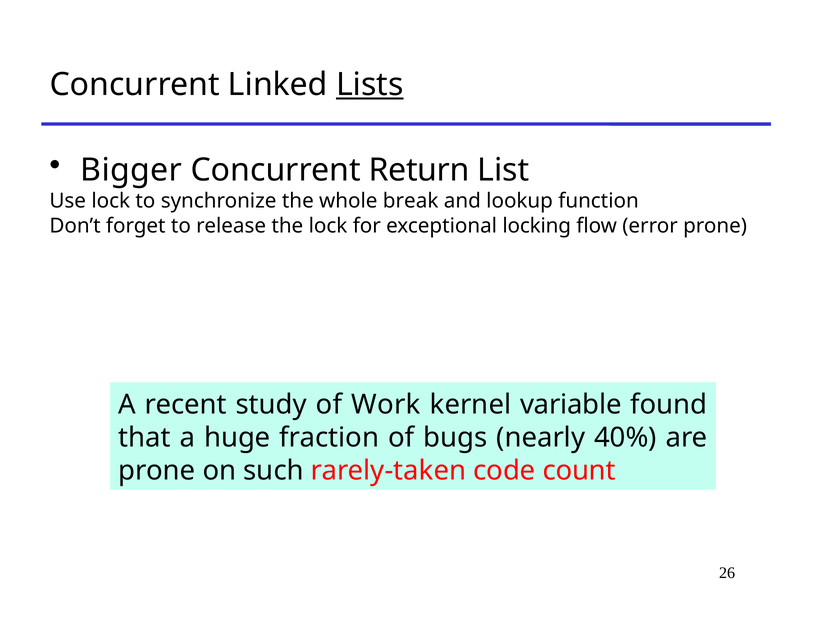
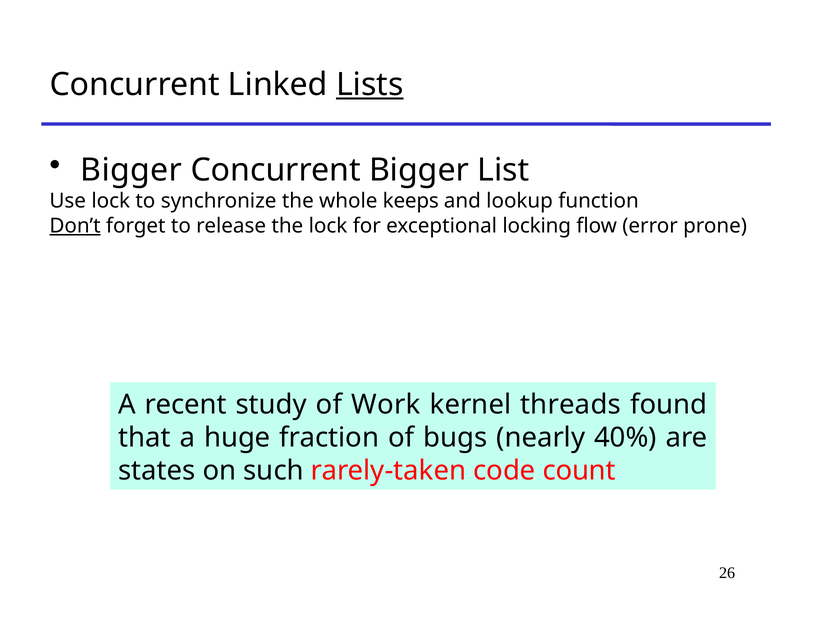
Concurrent Return: Return -> Bigger (419, 170)
break: break -> keeps (411, 201)
Don’t underline: none -> present (75, 226)
variable: variable -> threads (571, 404)
prone: prone -> states (157, 470)
